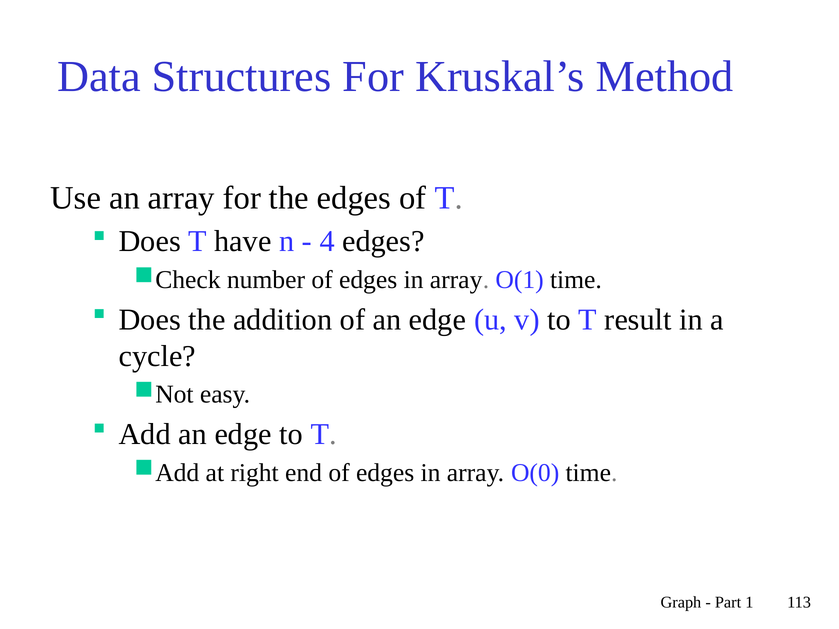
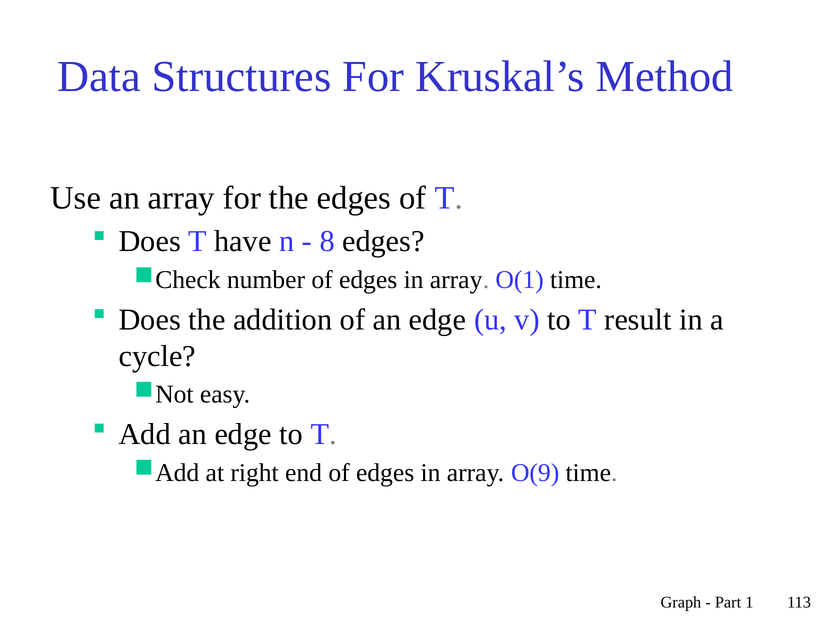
4: 4 -> 8 (327, 242)
O(0: O(0 -> O(9 (535, 473)
